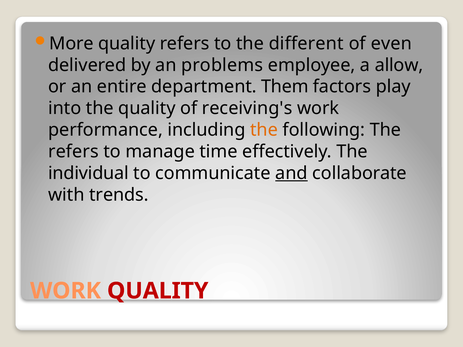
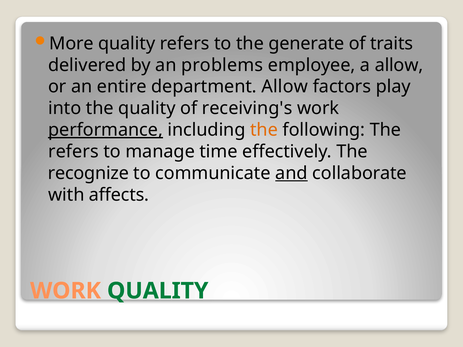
different: different -> generate (306, 44)
even: even -> traits (392, 44)
department Them: Them -> Allow (285, 87)
performance underline: none -> present (106, 130)
individual: individual -> recognize (88, 173)
trends: trends -> affects (119, 195)
QUALITY colour: red -> green (158, 291)
